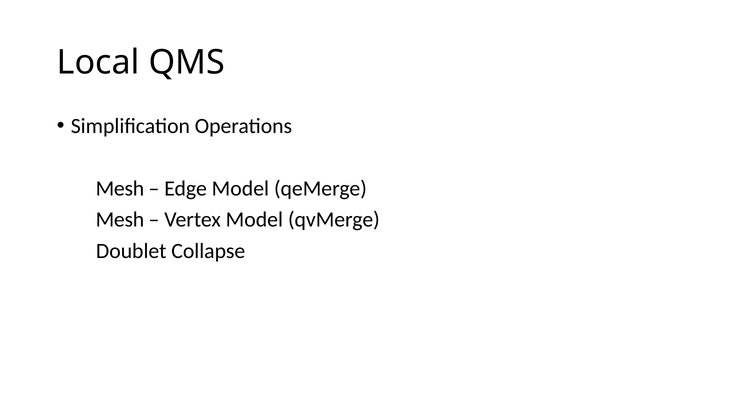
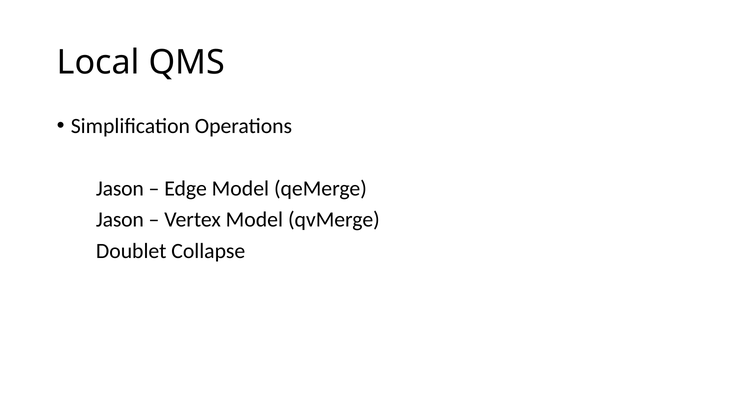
Mesh: Mesh -> Jason (120, 188)
Mesh: Mesh -> Jason (120, 220)
